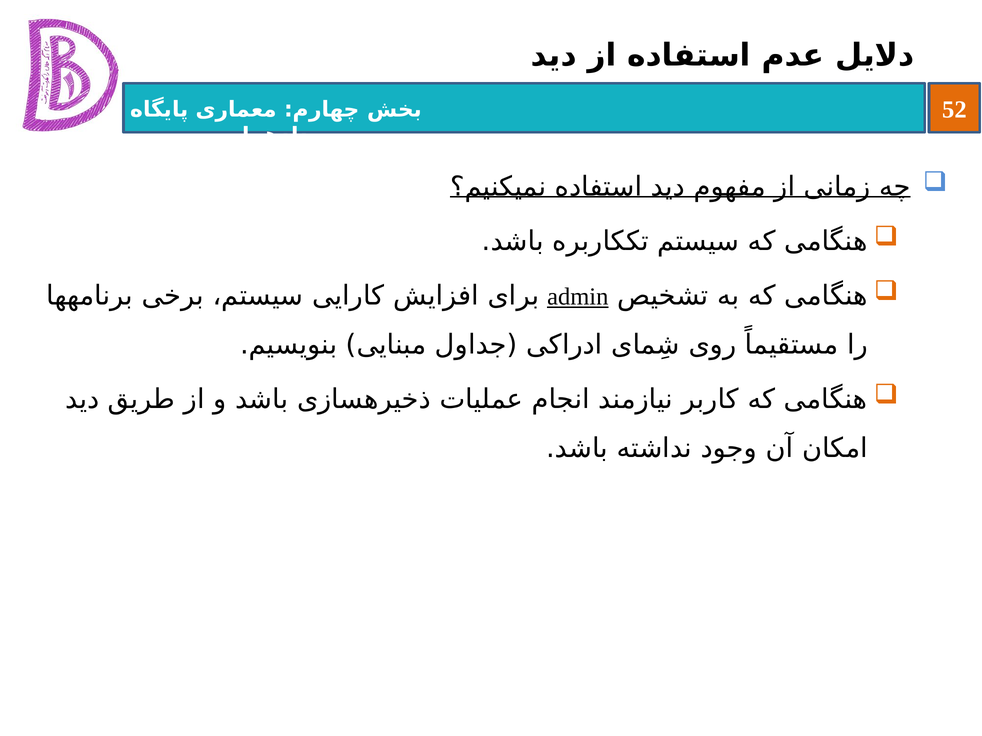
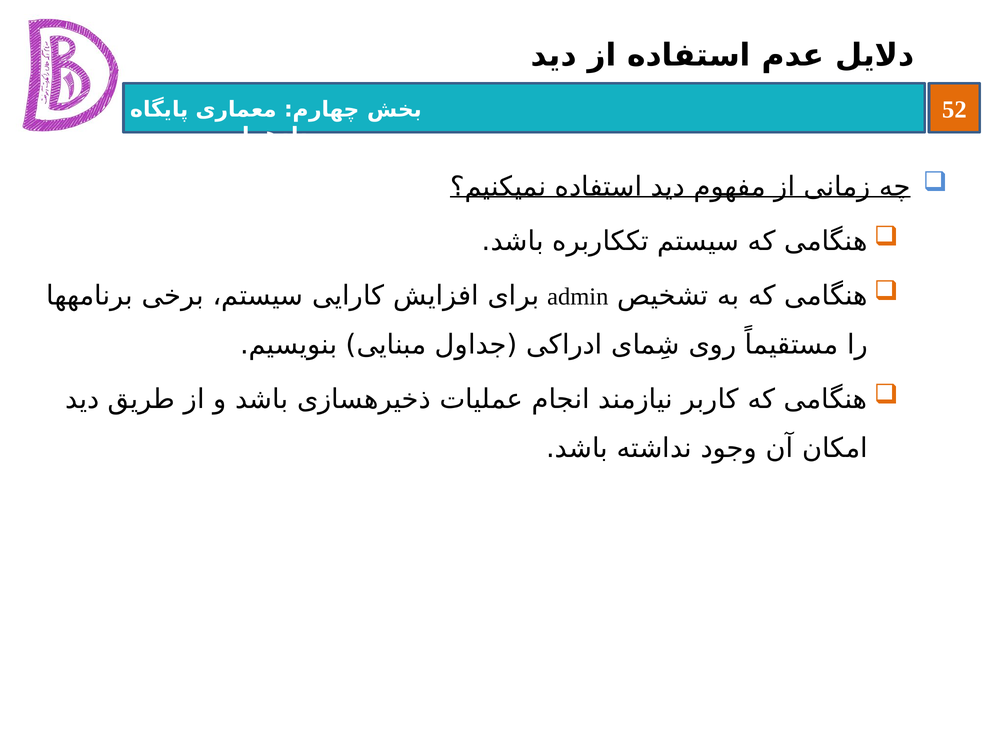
admin underline: present -> none (578, 297)
